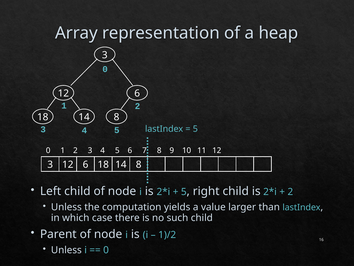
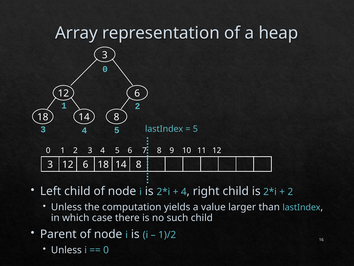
5: 5 -> 4 (184, 192)
